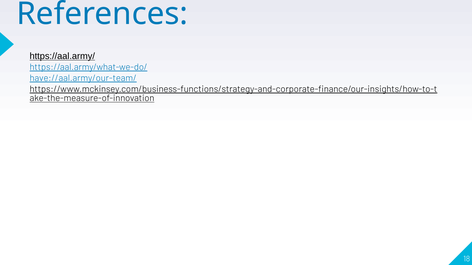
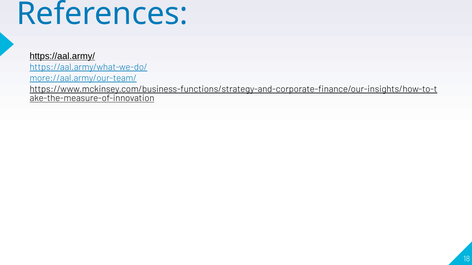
have://aal.army/our-team/: have://aal.army/our-team/ -> more://aal.army/our-team/ (83, 78)
